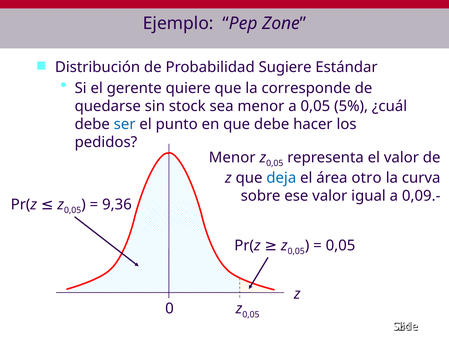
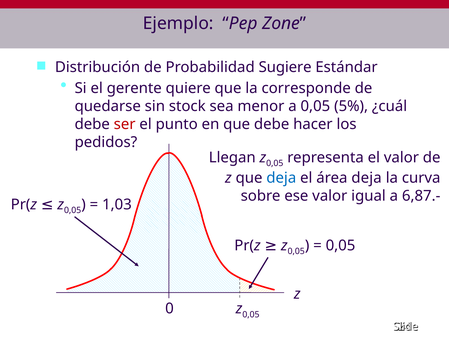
ser colour: blue -> red (125, 124)
Menor: Menor -> Llegan (232, 157)
área otro: otro -> deja (367, 178)
0,09.-: 0,09.- -> 6,87.- (421, 196)
9,36: 9,36 -> 1,03 (117, 204)
